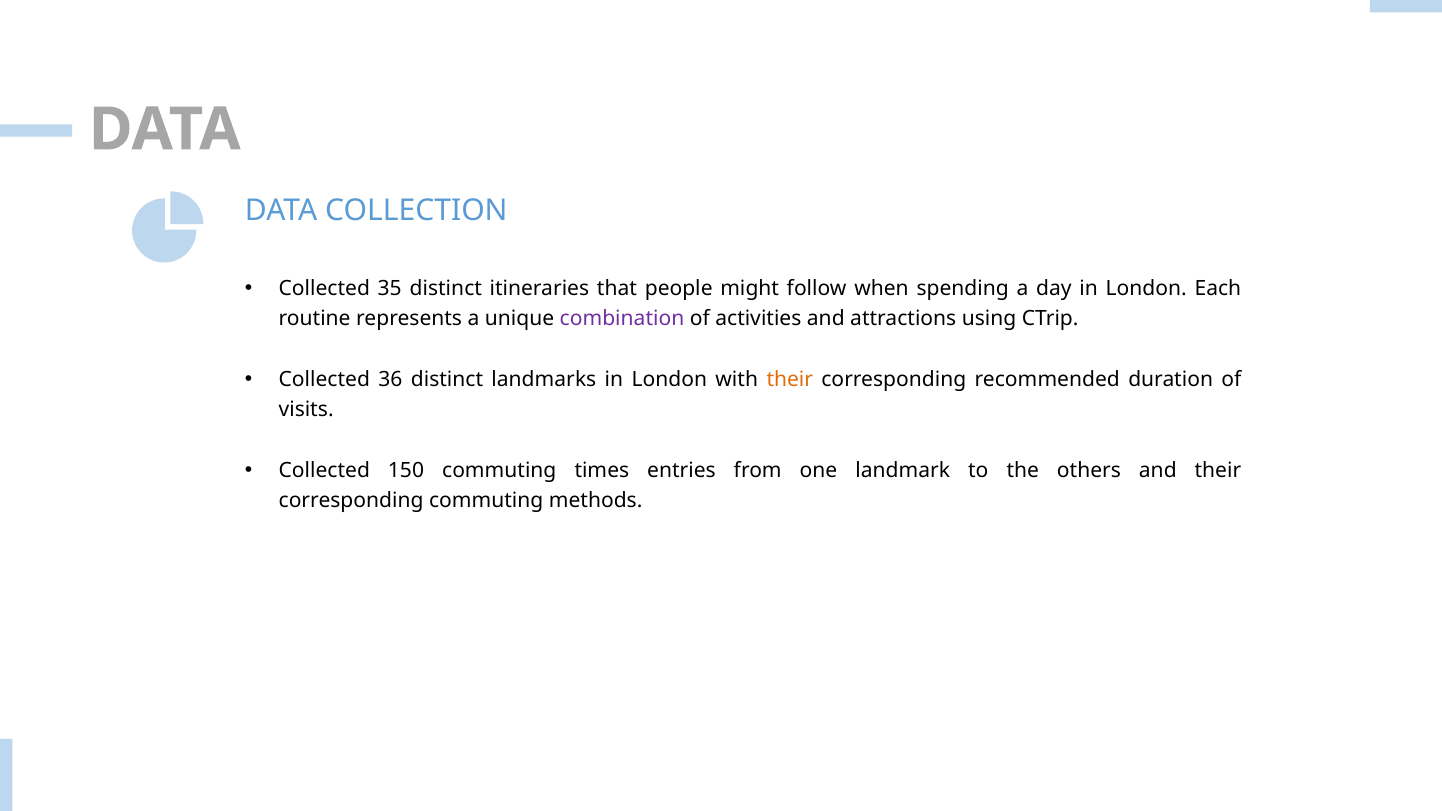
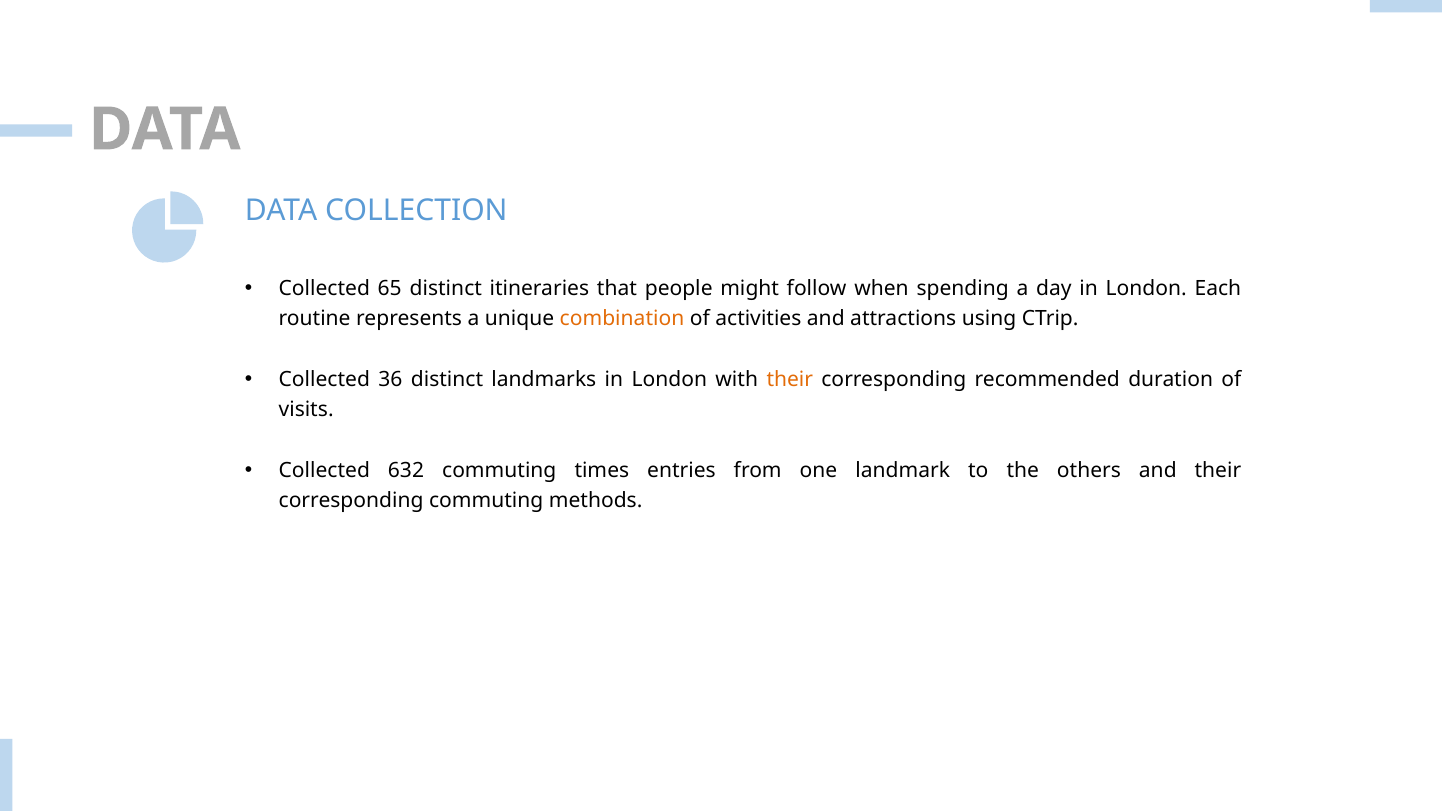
35: 35 -> 65 (390, 289)
combination colour: purple -> orange (622, 319)
150: 150 -> 632 (406, 470)
